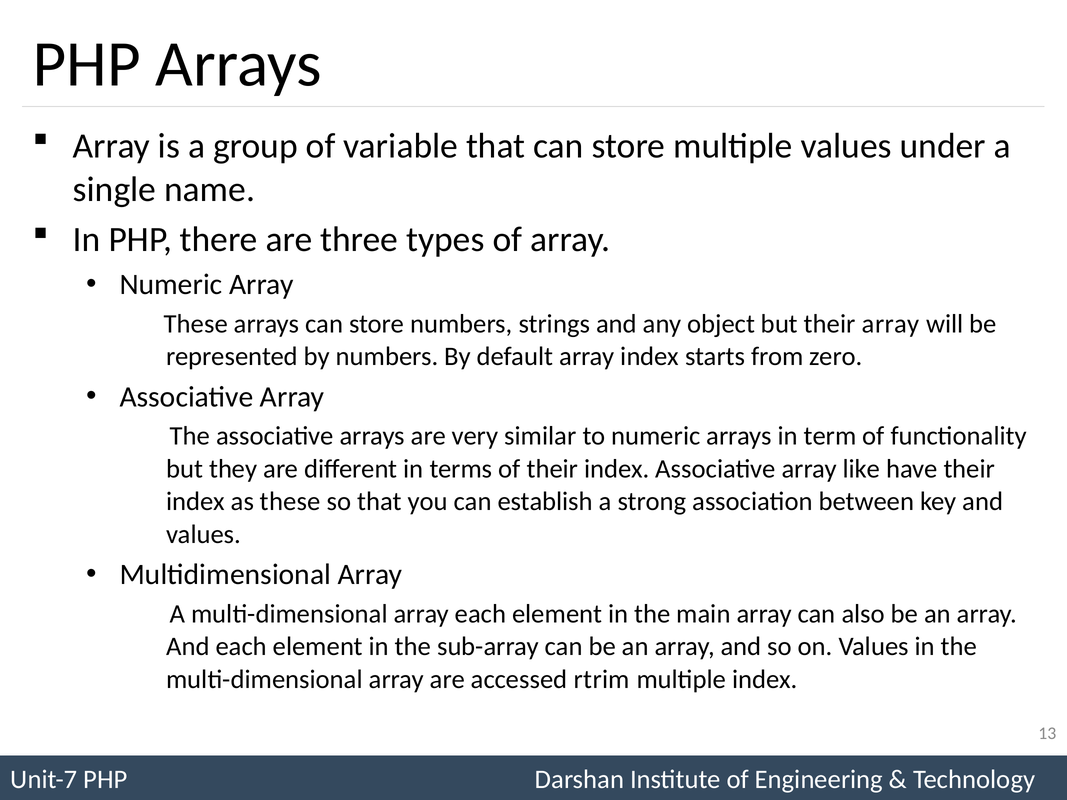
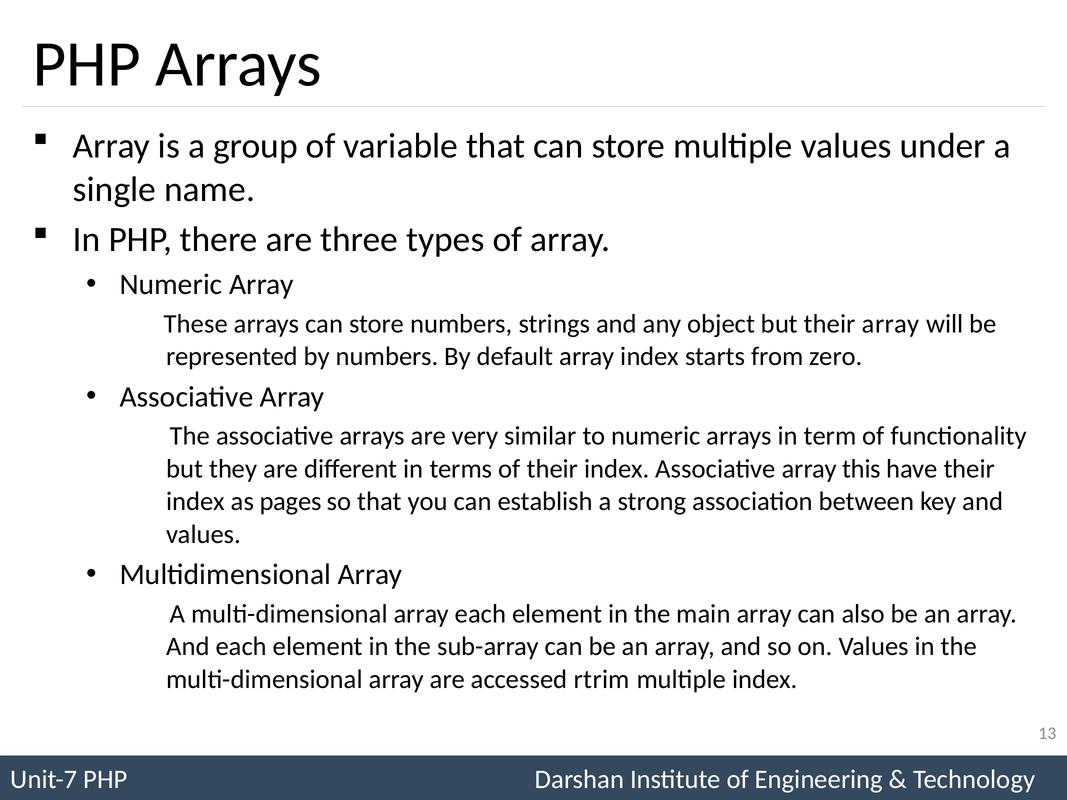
like: like -> this (862, 469)
as these: these -> pages (291, 502)
